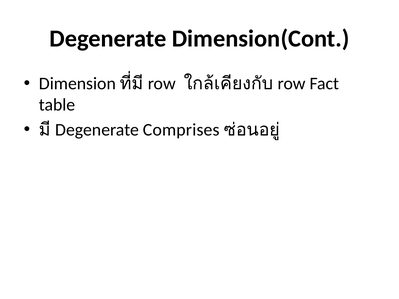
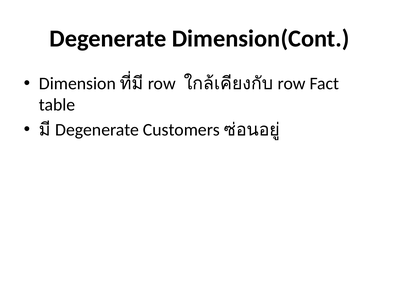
Comprises: Comprises -> Customers (181, 130)
